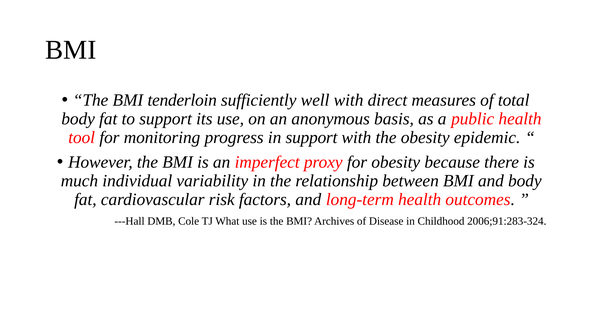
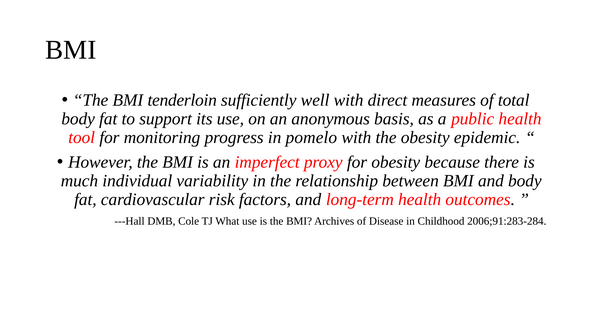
in support: support -> pomelo (311, 137)
2006;91:283-324: 2006;91:283-324 -> 2006;91:283-284 (507, 221)
